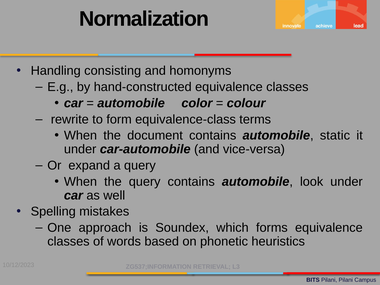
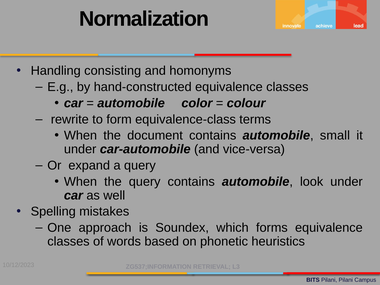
static: static -> small (335, 136)
